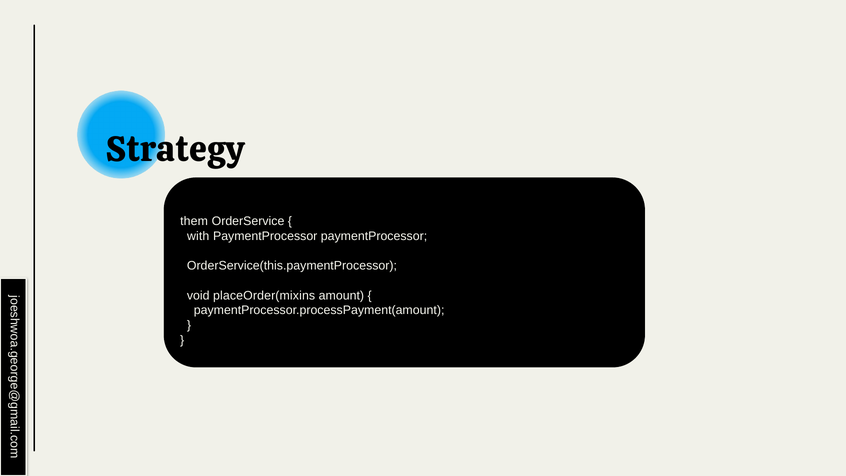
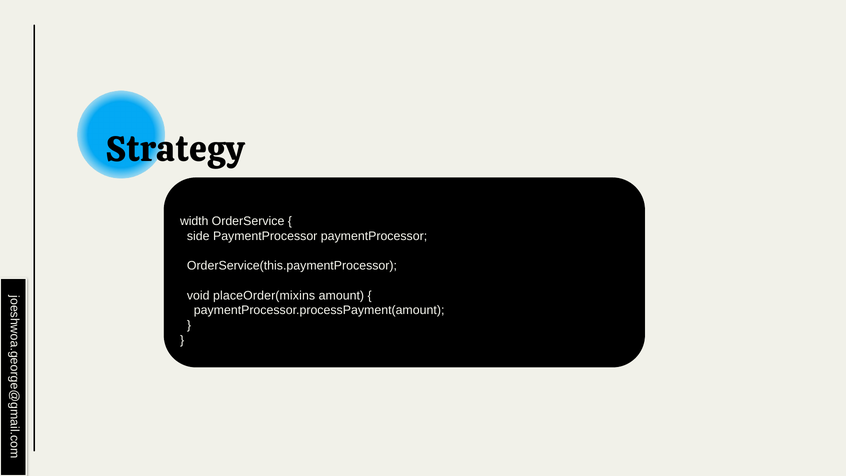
them: them -> width (194, 221)
with: with -> side (198, 236)
